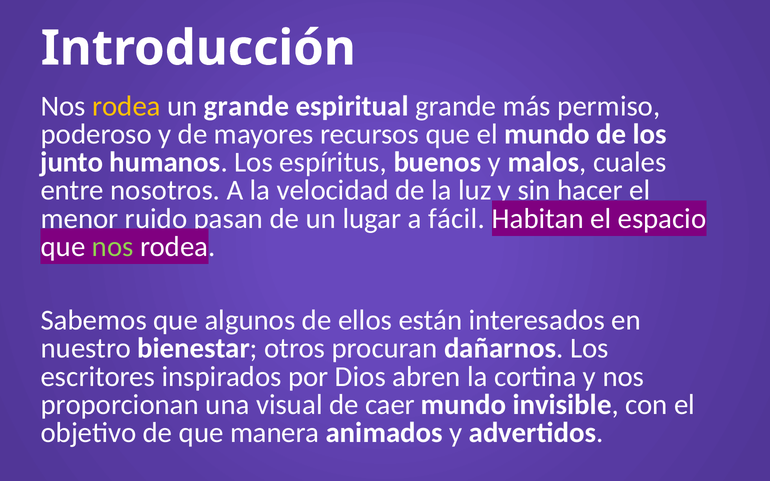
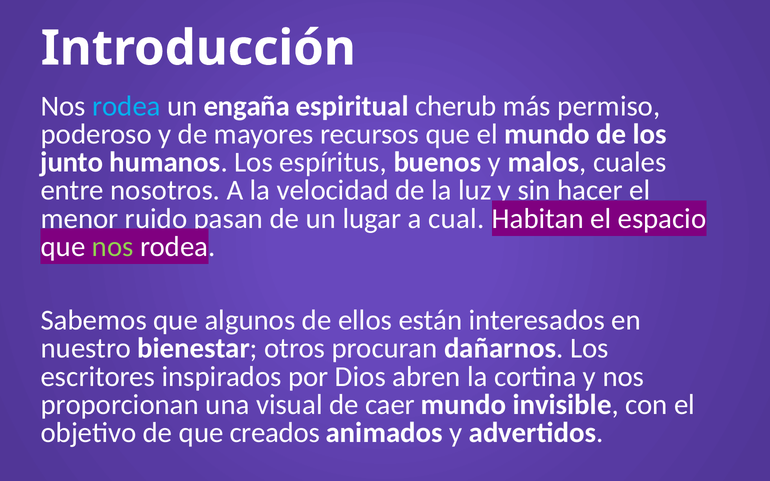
rodea colour: yellow -> light blue (126, 106)
un grande: grande -> engaña (247, 106)
espiritual grande: grande -> cherub (456, 106)
fácil: fácil -> cual (456, 219)
manera: manera -> creados (275, 433)
